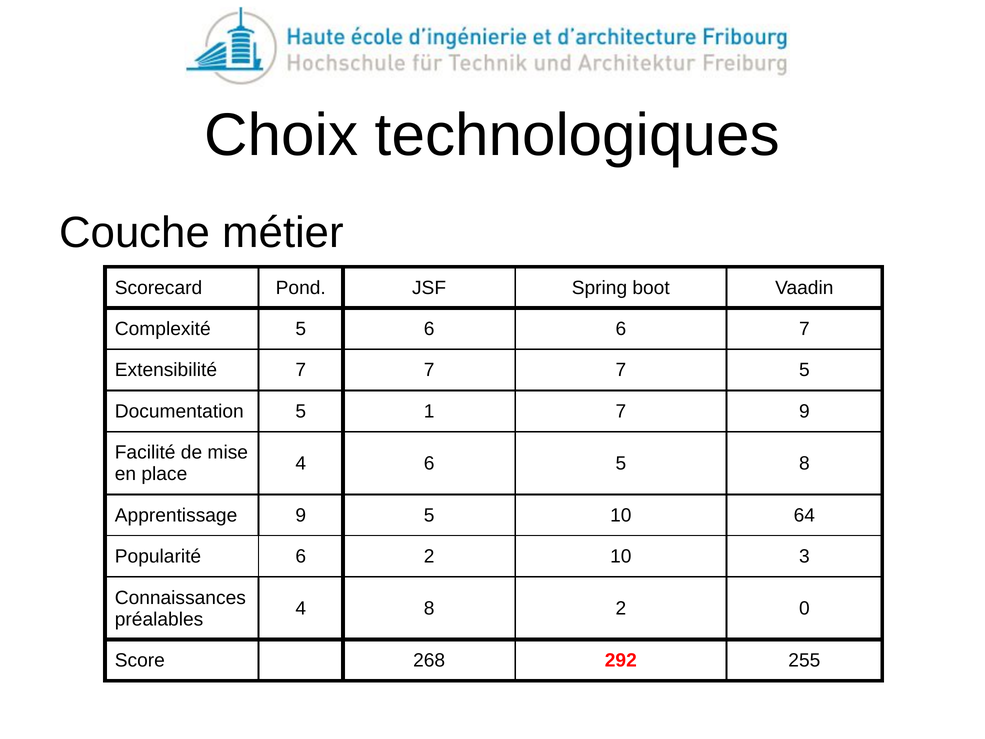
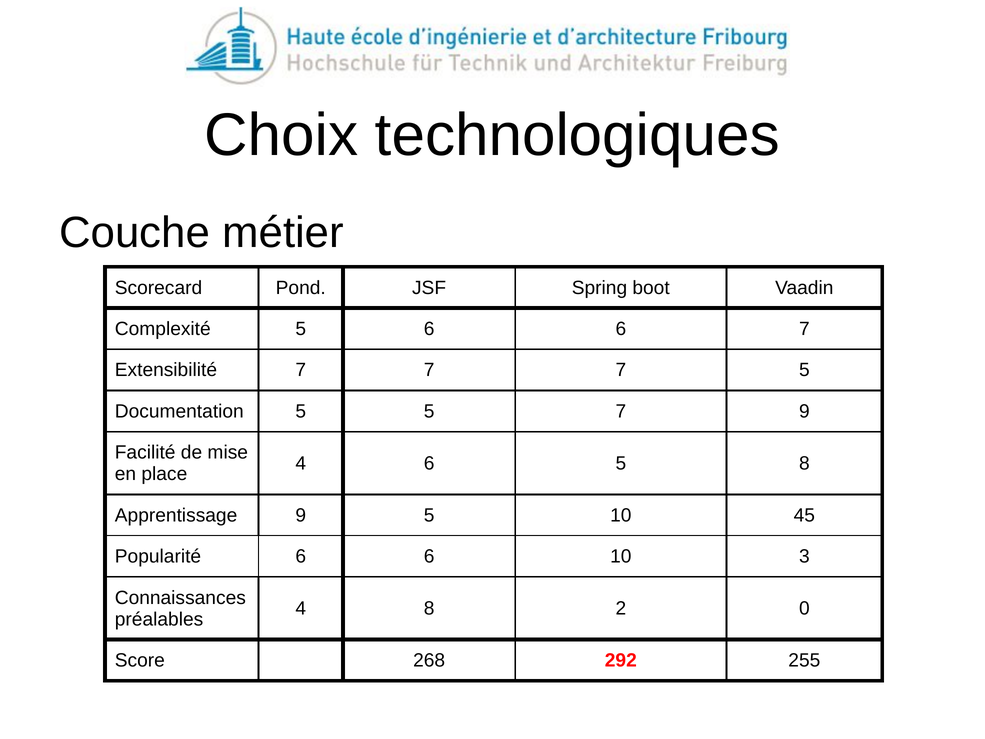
5 1: 1 -> 5 (429, 411)
64: 64 -> 45 (804, 515)
Popularité 6 2: 2 -> 6 (429, 556)
